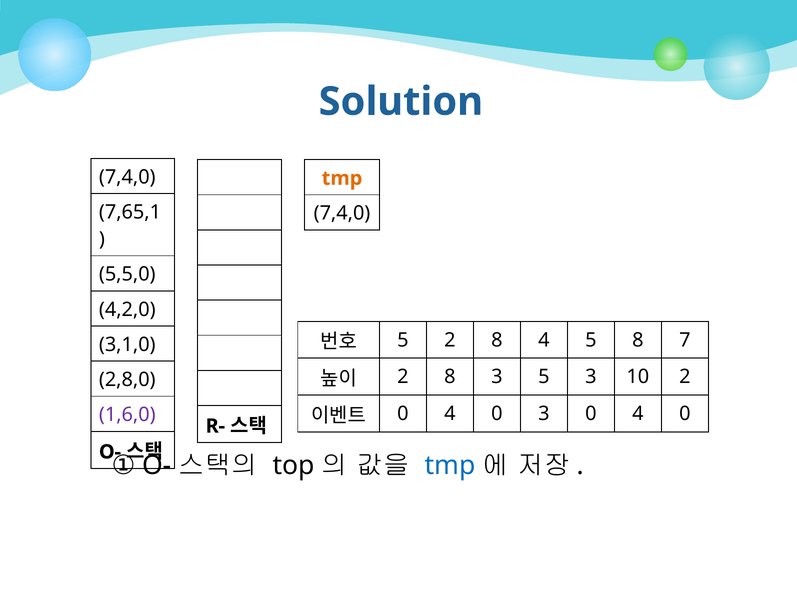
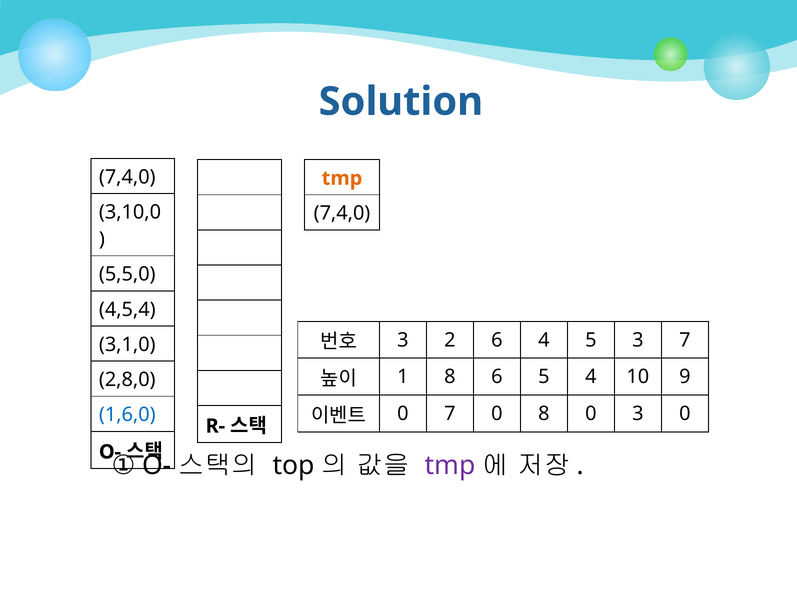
7,65,1: 7,65,1 -> 3,10,0 (130, 212)
4,2,0: 4,2,0 -> 4,5,4 (127, 309)
5: 5 -> 3 (403, 340)
8: 8 -> 6 (497, 340)
5 8: 8 -> 3 (638, 340)
2: 2 -> 1 (403, 377)
8 3: 3 -> 6 (497, 377)
5 3: 3 -> 4 (591, 377)
10 2: 2 -> 9 (685, 377)
4: 4 -> 7 (450, 414)
0 3: 3 -> 8 (544, 414)
4: 4 -> 3 (638, 414)
1,6,0 colour: purple -> blue (127, 415)
tmp colour: blue -> purple (450, 465)
